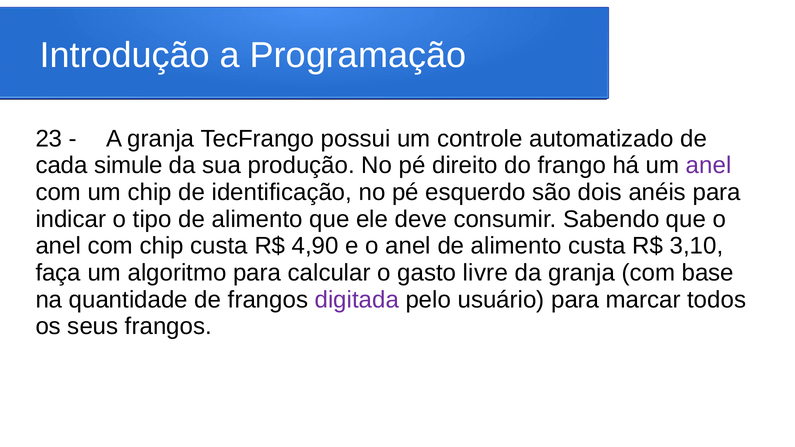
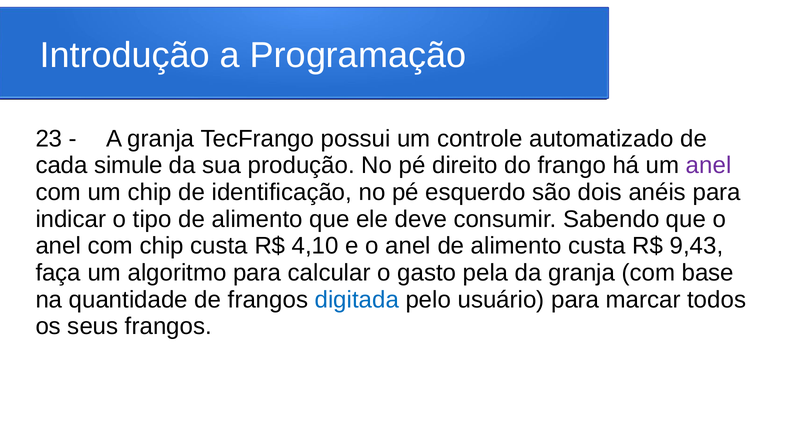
4,90: 4,90 -> 4,10 (315, 246)
3,10: 3,10 -> 9,43 (697, 246)
livre: livre -> pela (486, 273)
digitada colour: purple -> blue (357, 300)
